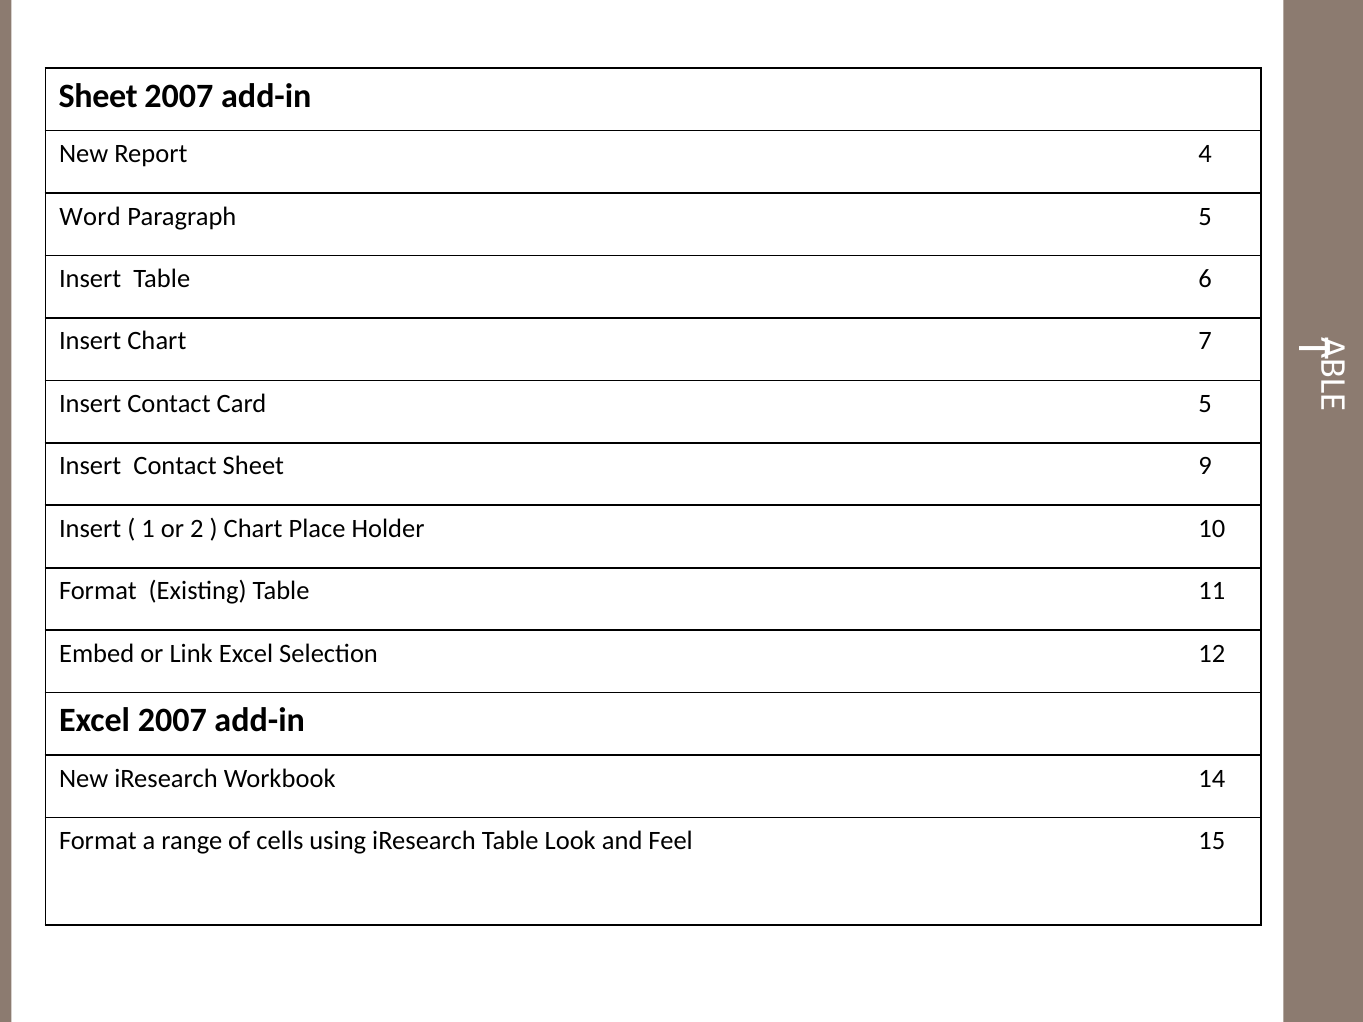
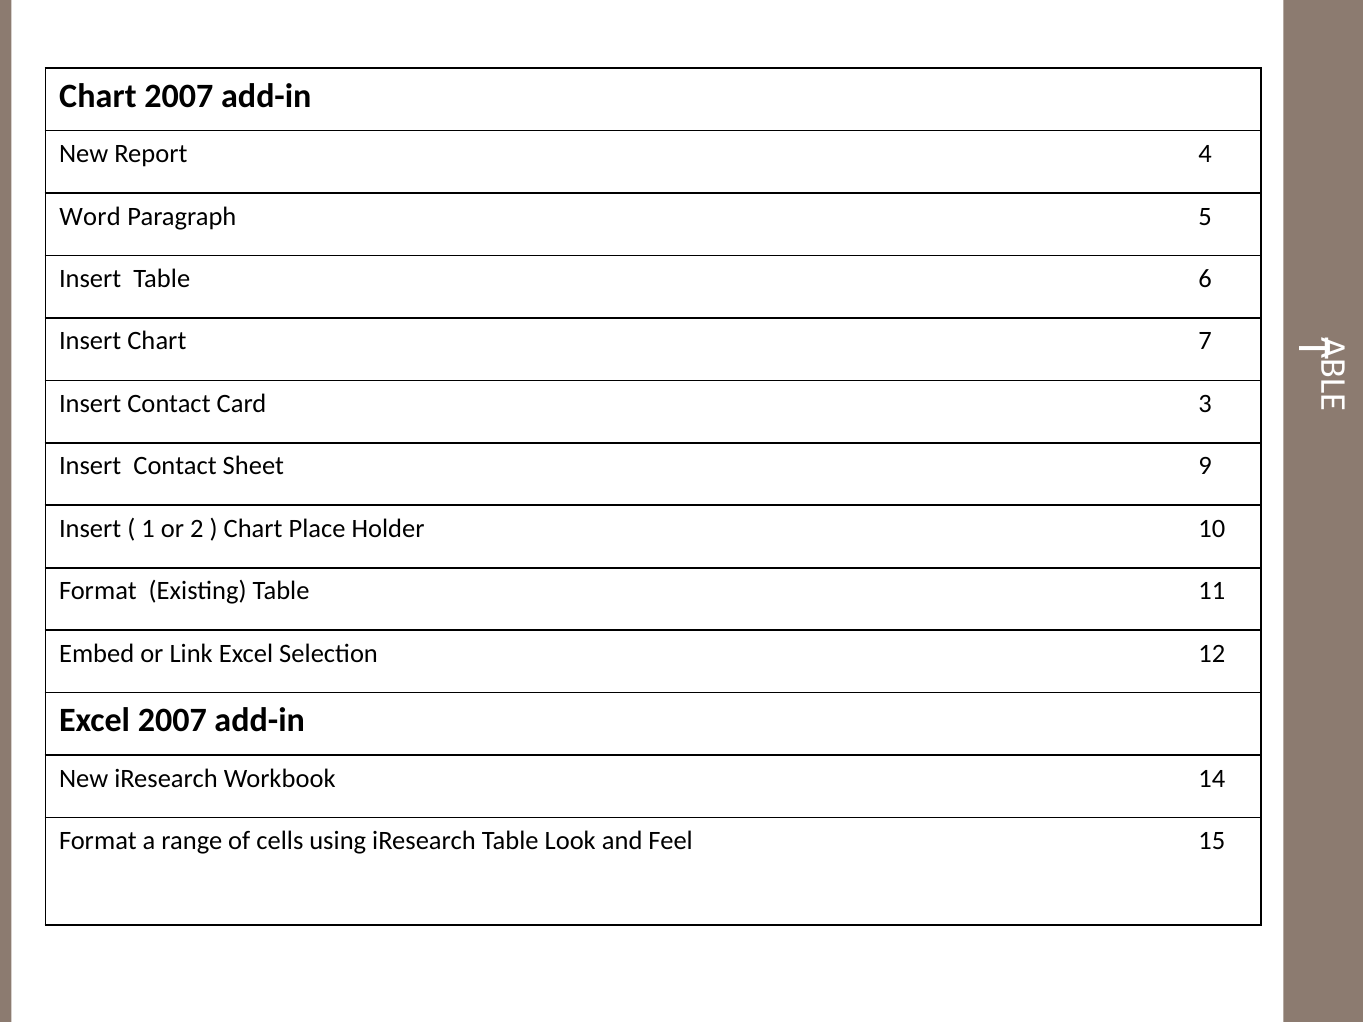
Sheet: Sheet -> Chart (98, 96)
Card 5: 5 -> 3 (1205, 404)
